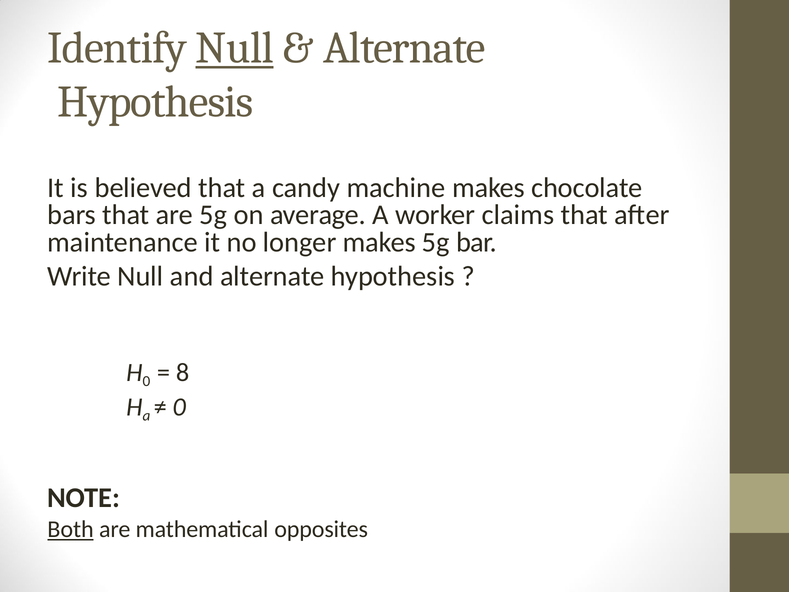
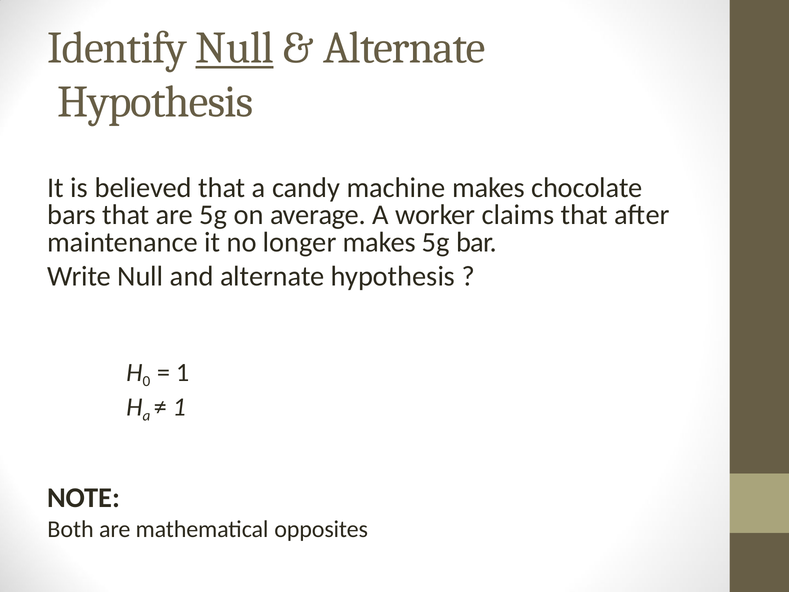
8: 8 -> 1 (183, 372)
0: 0 -> 1 (179, 407)
Both underline: present -> none (71, 529)
